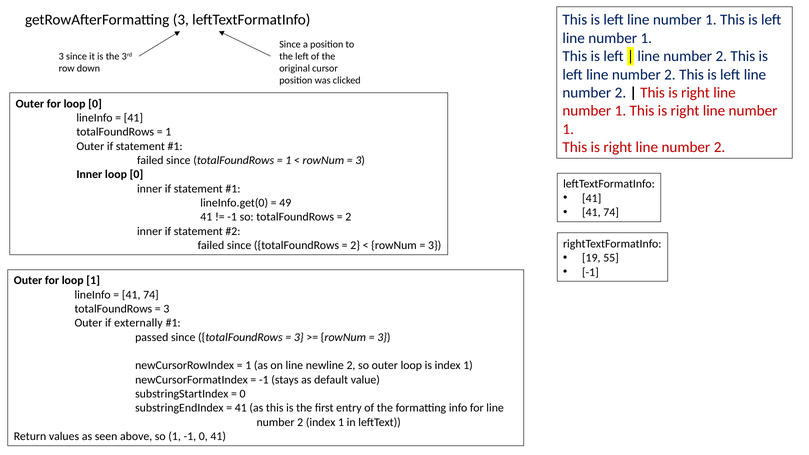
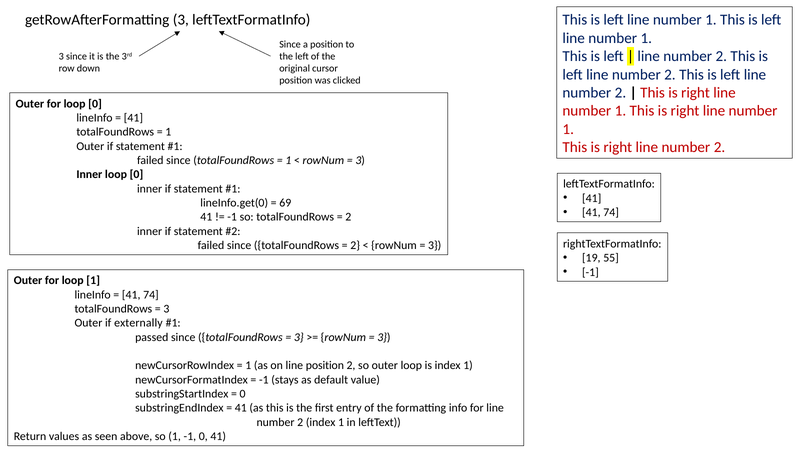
49: 49 -> 69 (285, 203)
line newline: newline -> position (325, 366)
